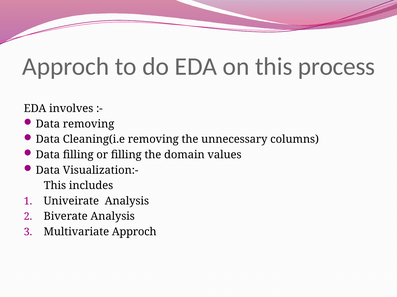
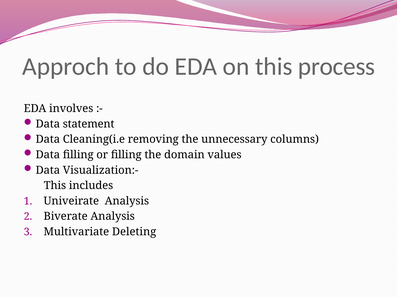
Data removing: removing -> statement (89, 124)
Multivariate Approch: Approch -> Deleting (134, 232)
